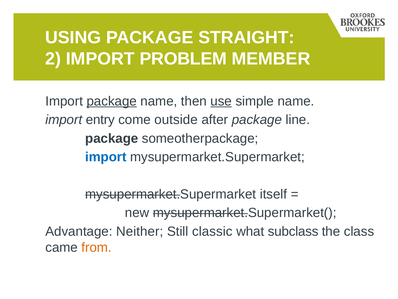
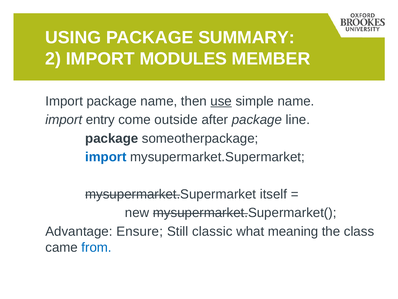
STRAIGHT: STRAIGHT -> SUMMARY (246, 37)
PROBLEM: PROBLEM -> MODULES (183, 59)
package underline: present -> none (112, 101)
Neither: Neither -> Ensure (140, 231)
subclass: subclass -> meaning (293, 231)
from colour: orange -> blue (97, 247)
